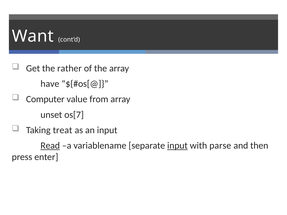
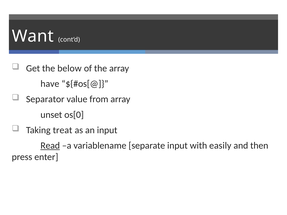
rather: rather -> below (69, 68)
Computer: Computer -> Separator (45, 99)
os[7: os[7 -> os[0 (74, 115)
input underline: present -> none (177, 146)
parse: parse -> easily (220, 146)
